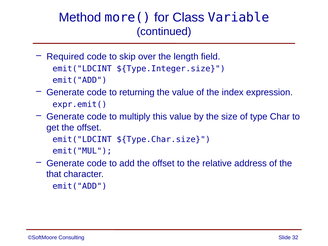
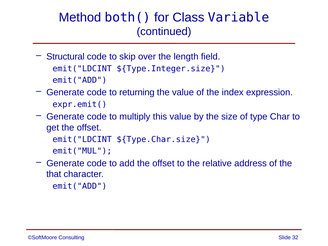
more(: more( -> both( (128, 17)
Required: Required -> Structural (65, 57)
